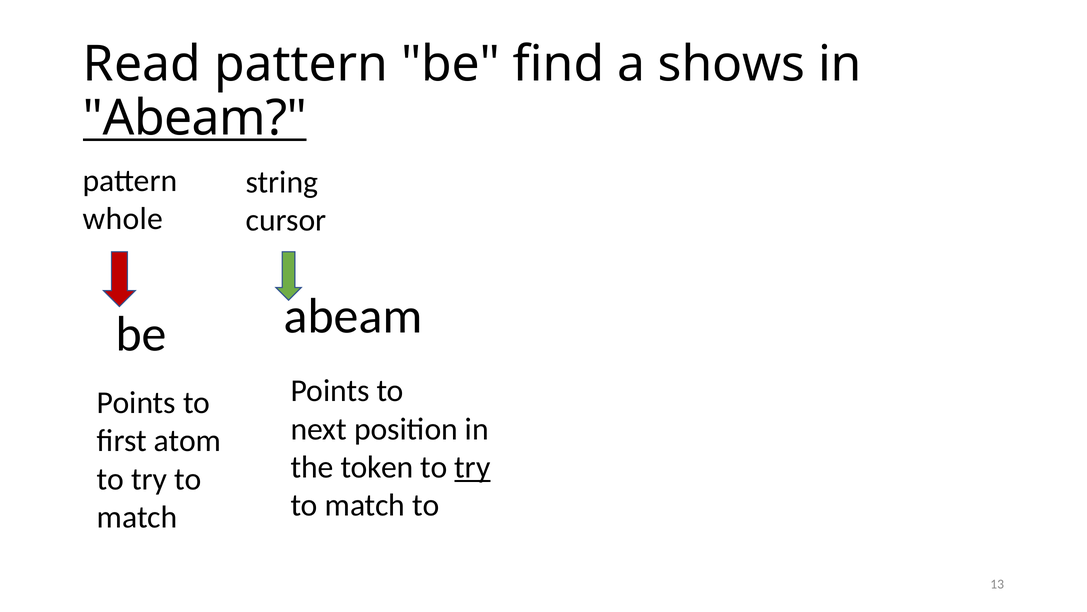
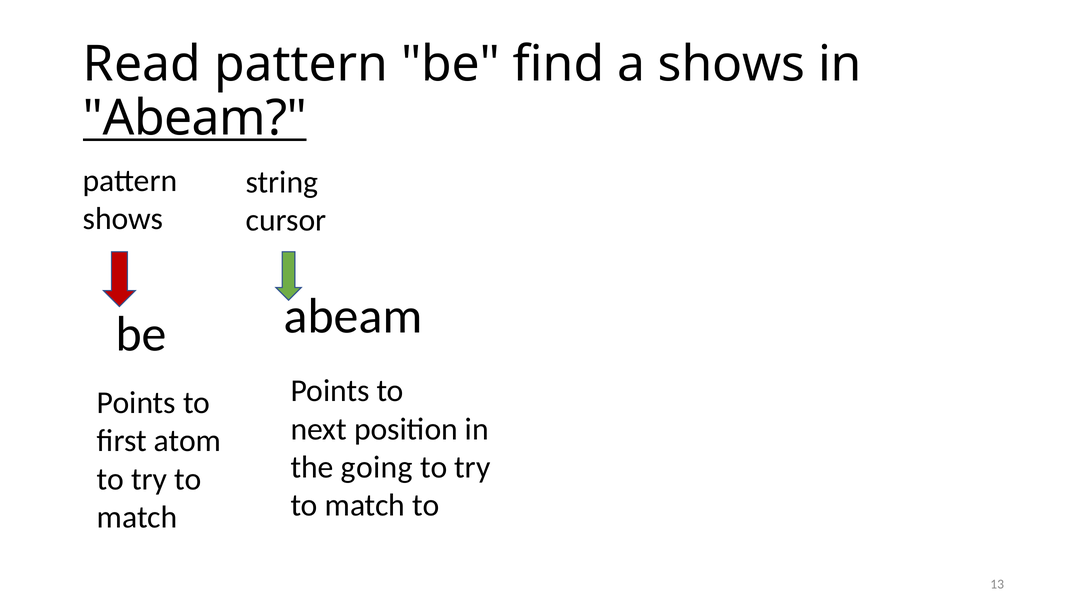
whole: whole -> shows (123, 219)
token: token -> going (377, 467)
try underline: present -> none (472, 467)
